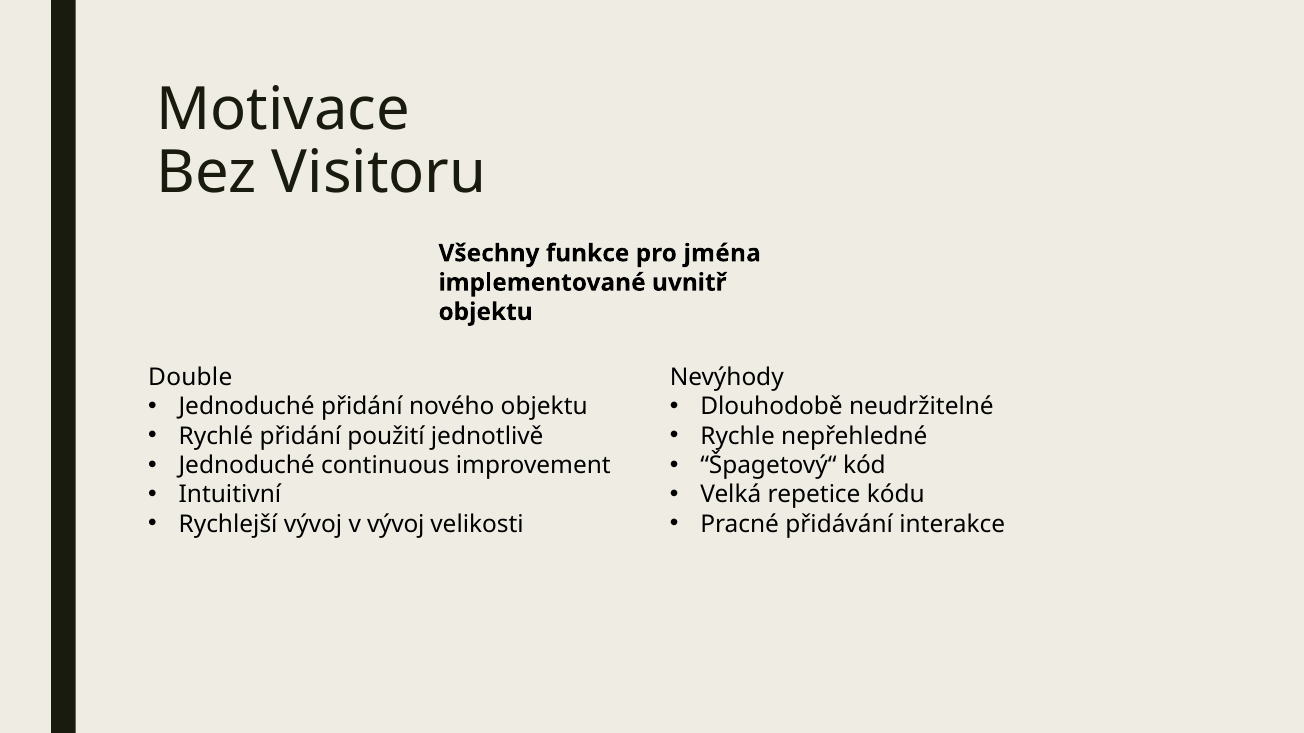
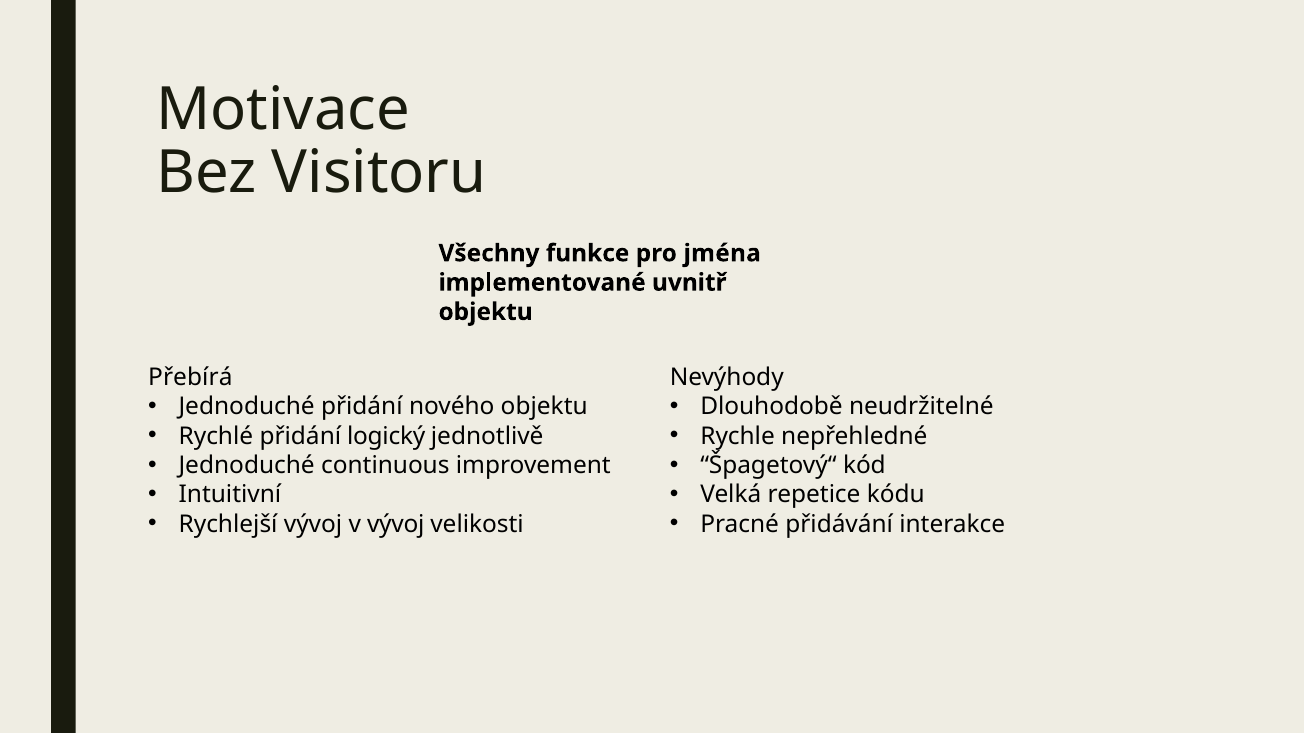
Double: Double -> Přebírá (190, 378)
použití: použití -> logický (386, 436)
